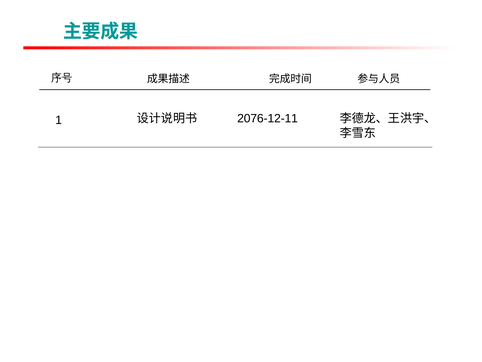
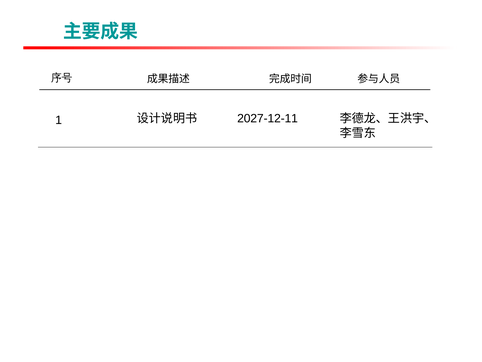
2076-12-11: 2076-12-11 -> 2027-12-11 (268, 118)
